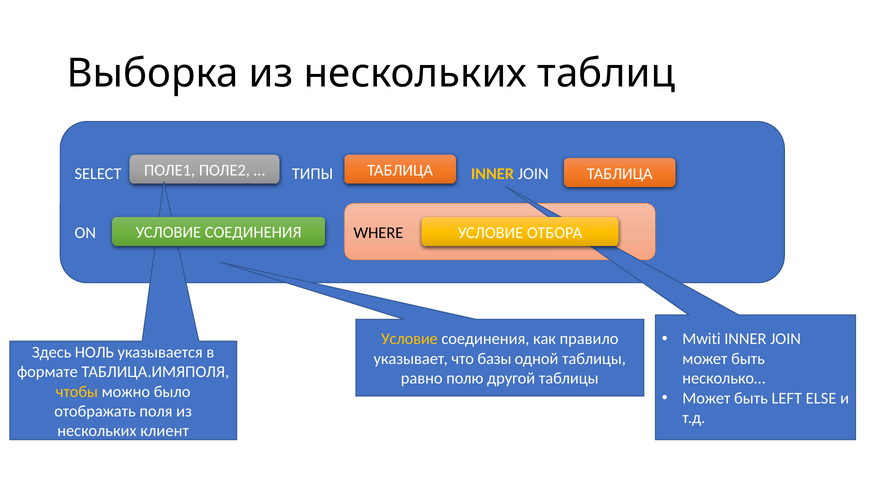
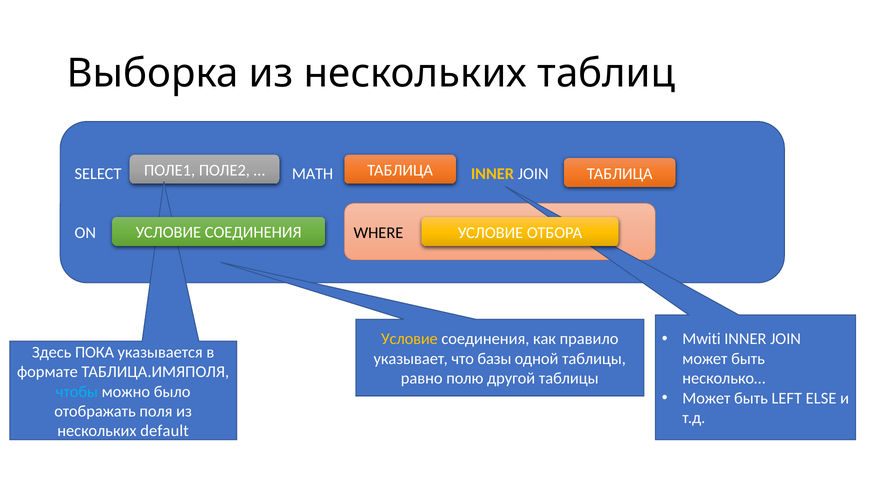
ТИПЫ: ТИПЫ -> MATH (313, 174)
НОЛЬ: НОЛЬ -> ПОКА (95, 352)
чтобы colour: yellow -> light blue (77, 391)
клиент: клиент -> default (165, 431)
